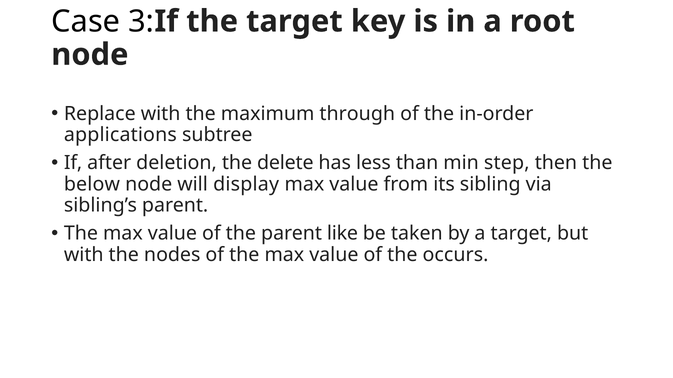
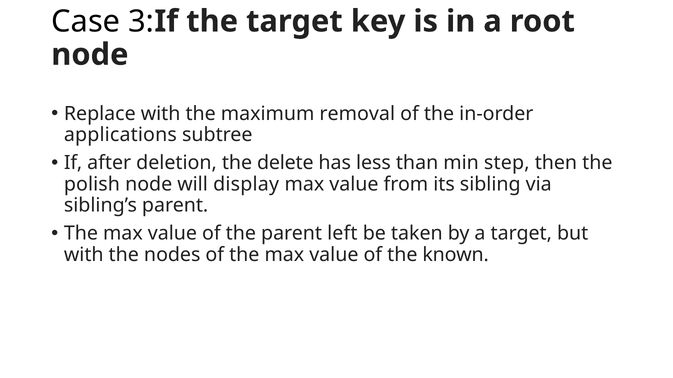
through: through -> removal (357, 114)
below: below -> polish (92, 184)
like: like -> left (342, 234)
occurs: occurs -> known (456, 255)
